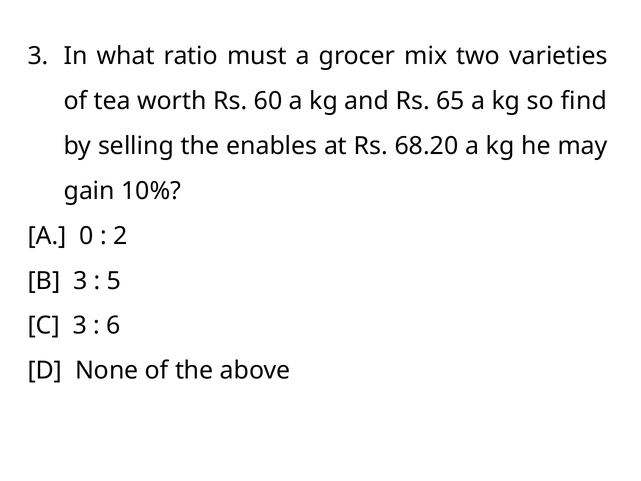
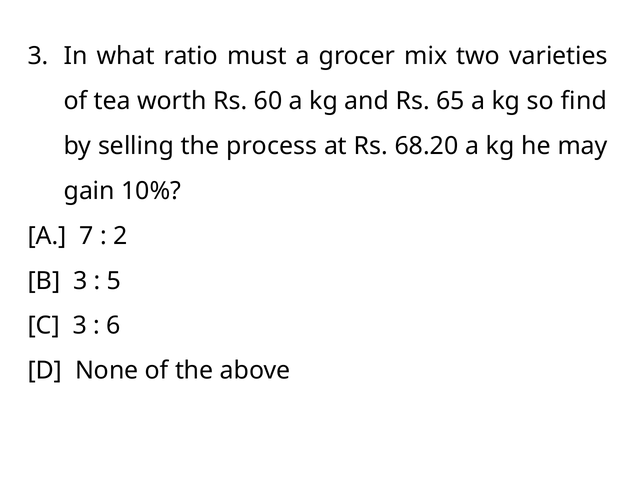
enables: enables -> process (272, 146)
0: 0 -> 7 (87, 236)
